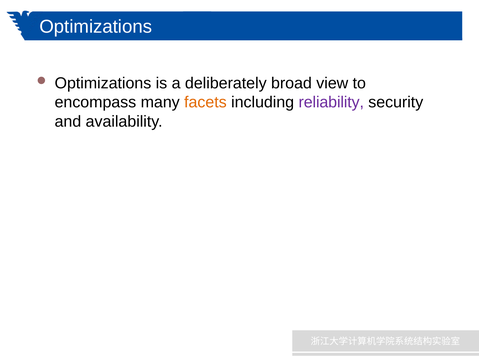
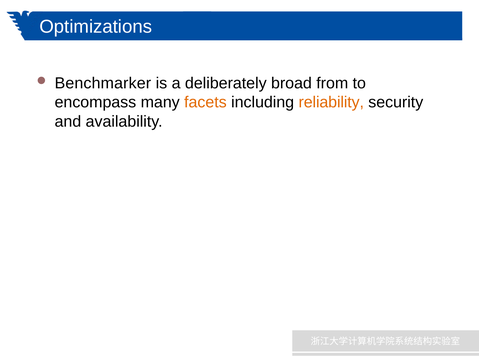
Optimizations: Optimizations -> Benchmarker (103, 83)
view: view -> from (332, 83)
reliability colour: purple -> orange (331, 102)
